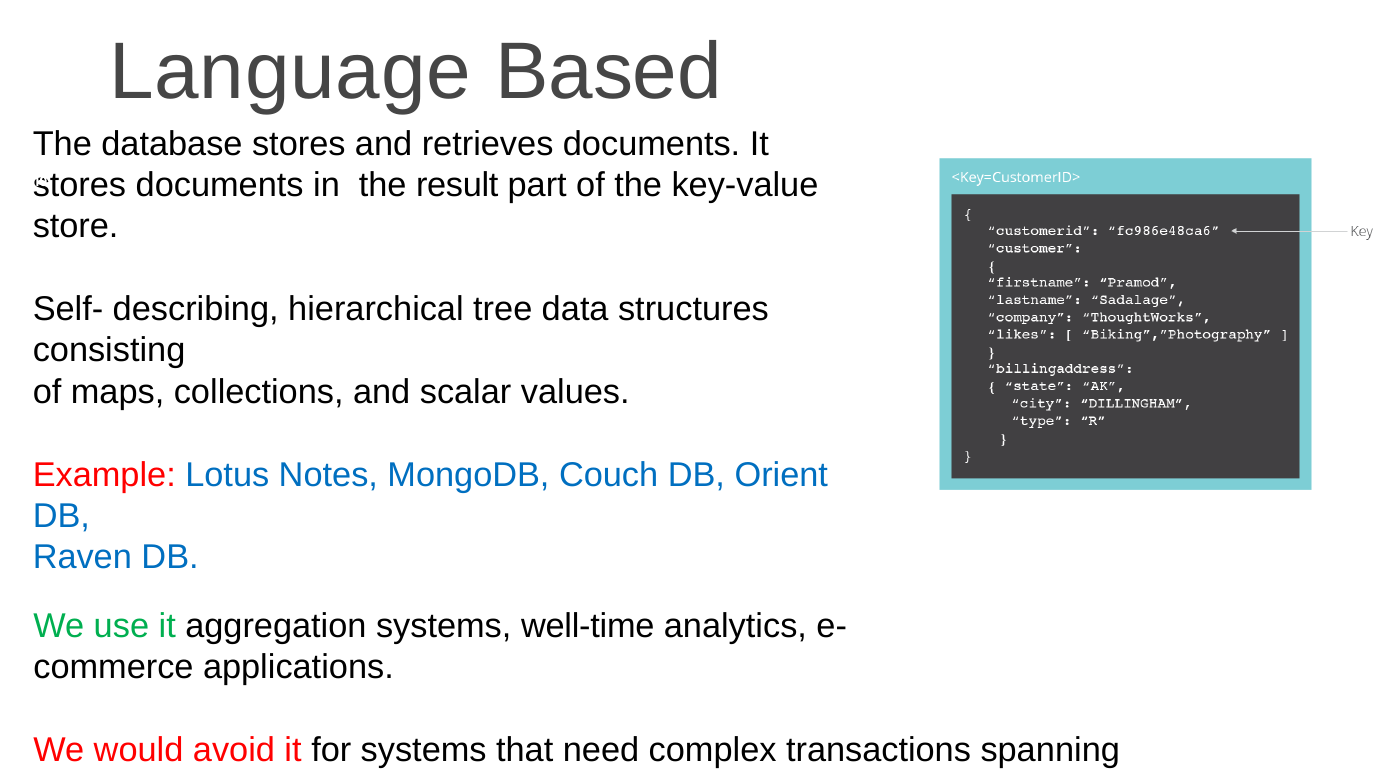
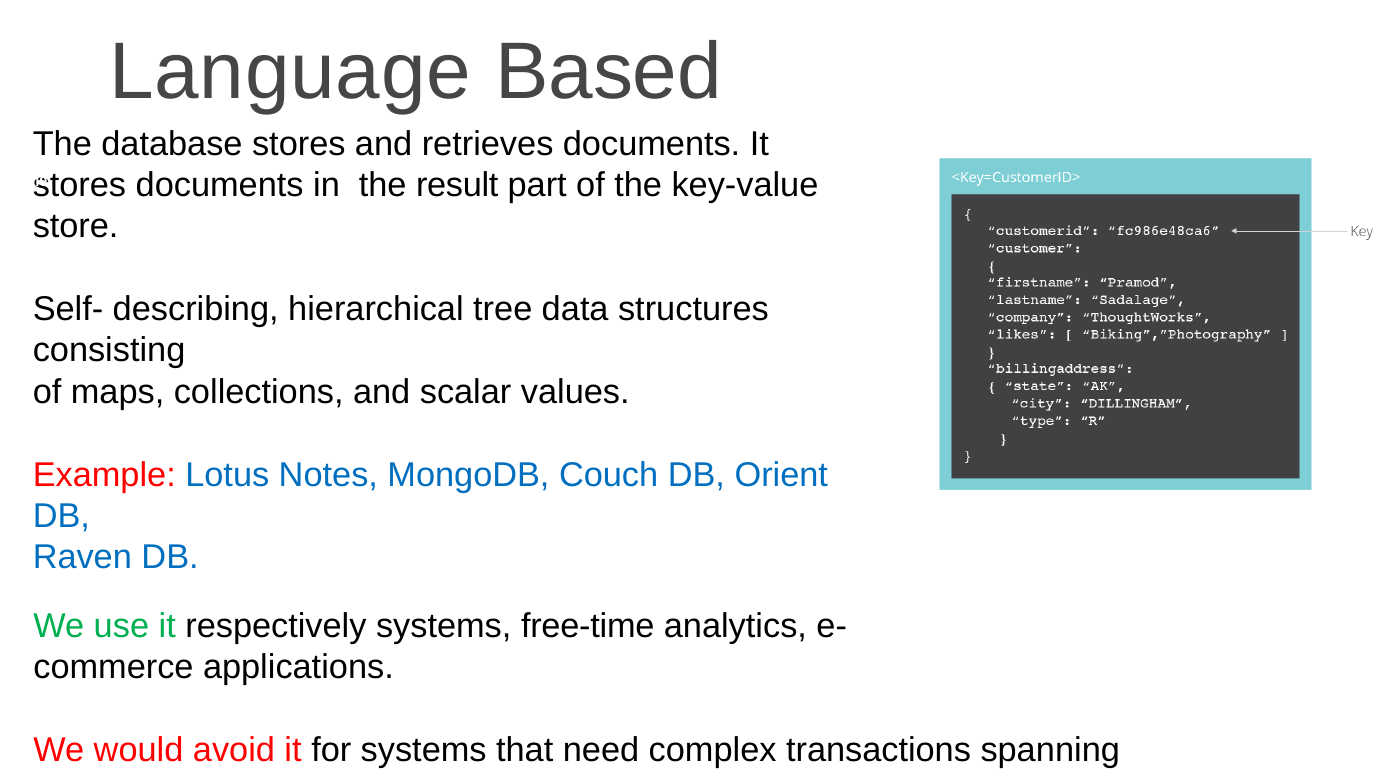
aggregation: aggregation -> respectively (276, 626)
well-time: well-time -> free-time (588, 626)
